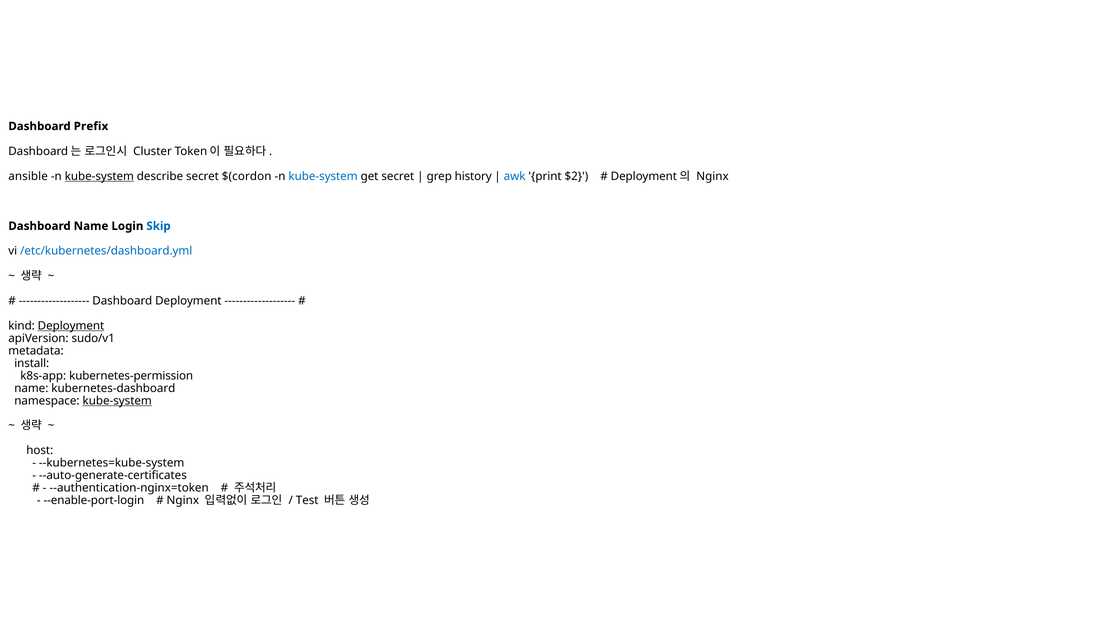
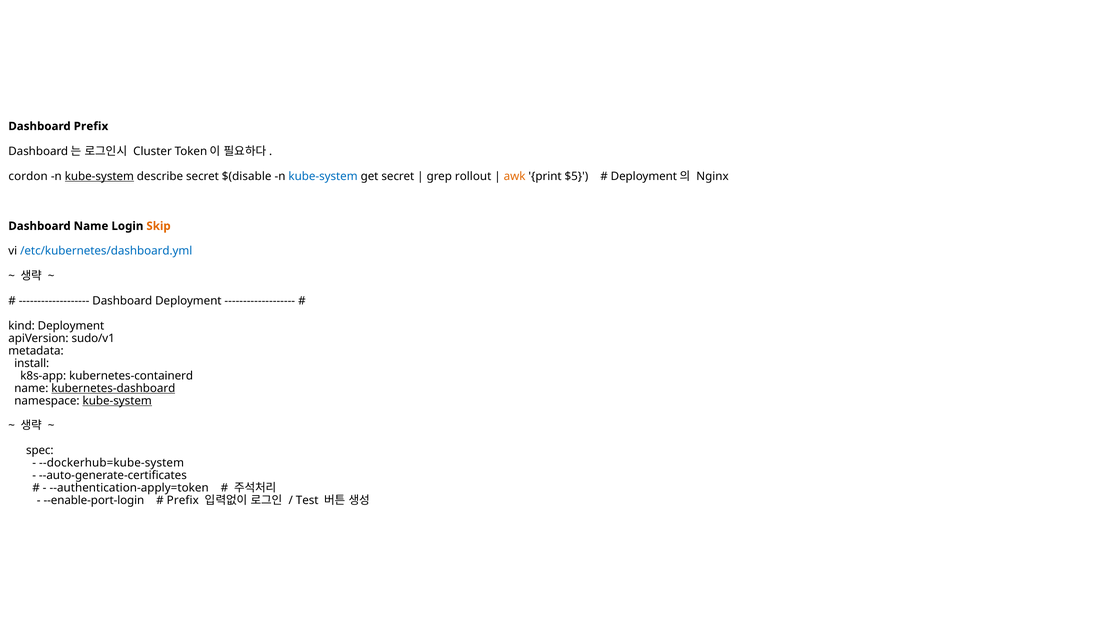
ansible: ansible -> cordon (28, 176)
$(cordon: $(cordon -> $(disable (247, 176)
history: history -> rollout (473, 176)
awk colour: blue -> orange (515, 176)
$2: $2 -> $5 (576, 176)
Skip colour: blue -> orange (159, 226)
Deployment underline: present -> none (71, 326)
kubernetes-permission: kubernetes-permission -> kubernetes-containerd (131, 376)
kubernetes-dashboard underline: none -> present (113, 388)
host: host -> spec (40, 450)
--kubernetes=kube-system: --kubernetes=kube-system -> --dockerhub=kube-system (112, 463)
--authentication-nginx=token: --authentication-nginx=token -> --authentication-apply=token (129, 488)
Nginx: Nginx -> Prefix (183, 500)
